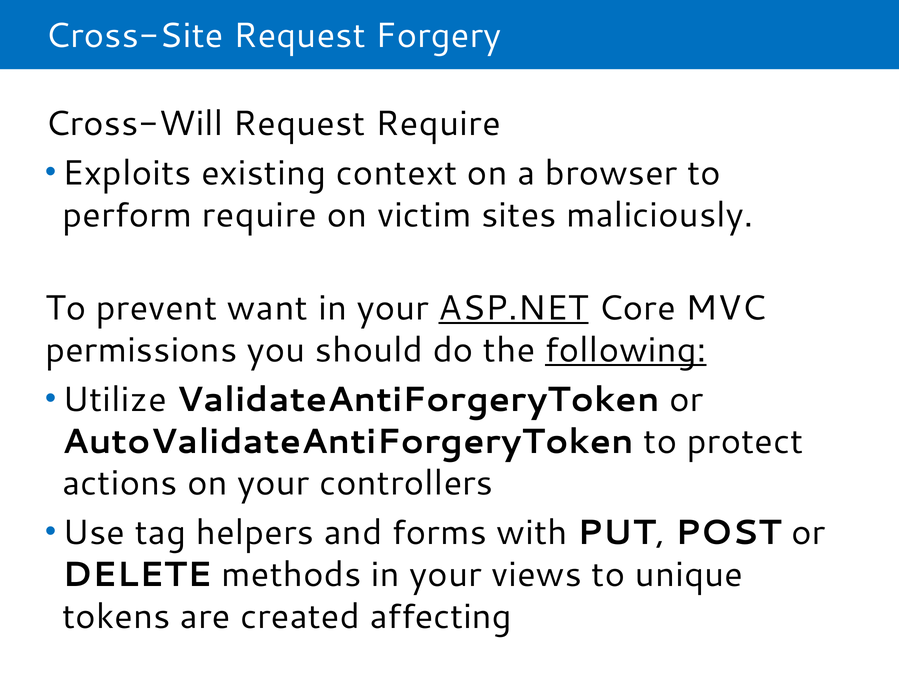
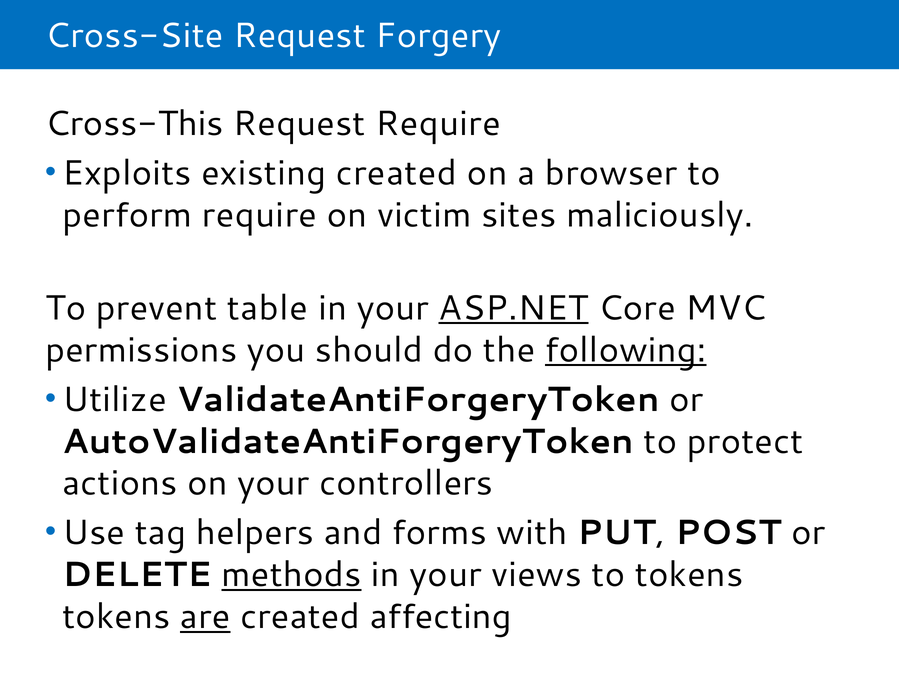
Cross-Will: Cross-Will -> Cross-This (134, 124)
existing context: context -> created (397, 173)
want: want -> table (268, 308)
methods underline: none -> present (291, 575)
to unique: unique -> tokens (689, 575)
are underline: none -> present (205, 617)
